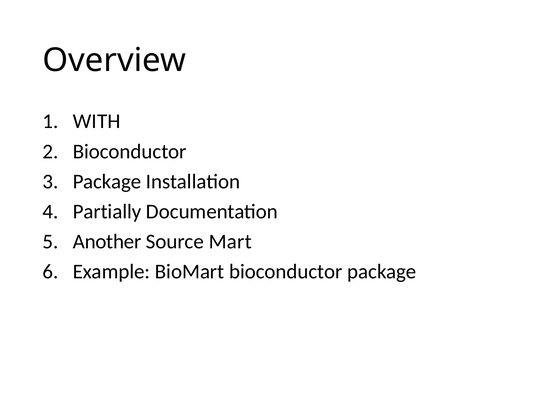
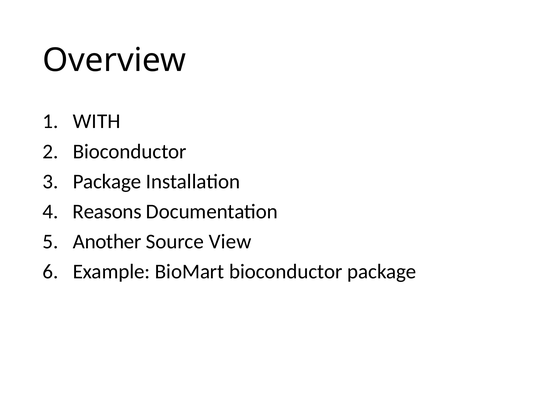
Partially: Partially -> Reasons (107, 212)
Mart: Mart -> View (230, 242)
